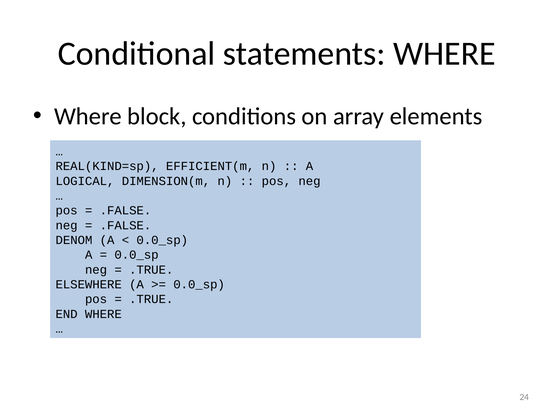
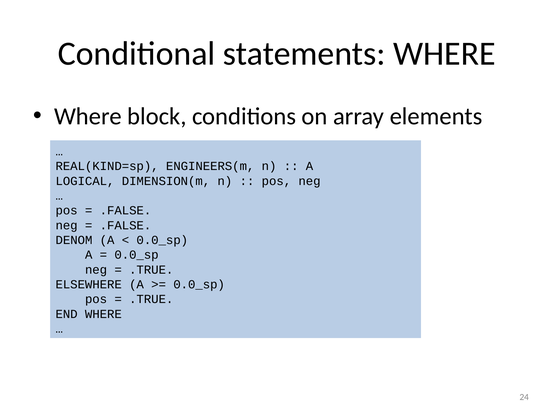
EFFICIENT(m: EFFICIENT(m -> ENGINEERS(m (210, 166)
